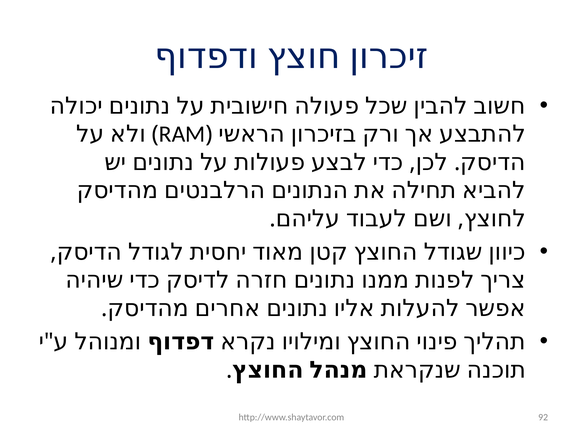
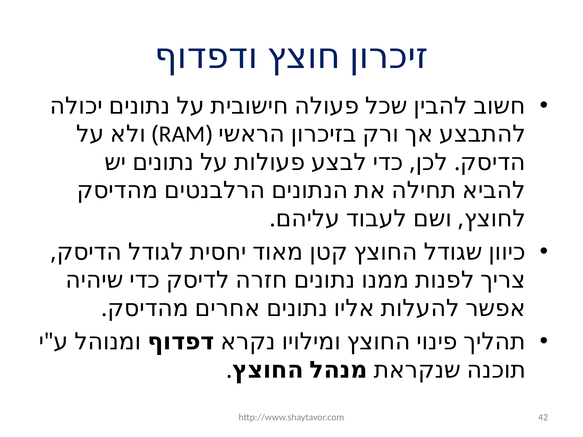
92: 92 -> 42 (543, 417)
